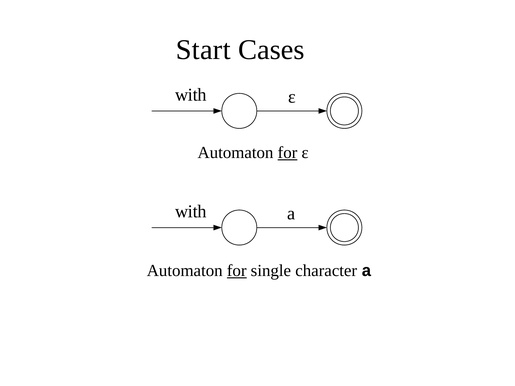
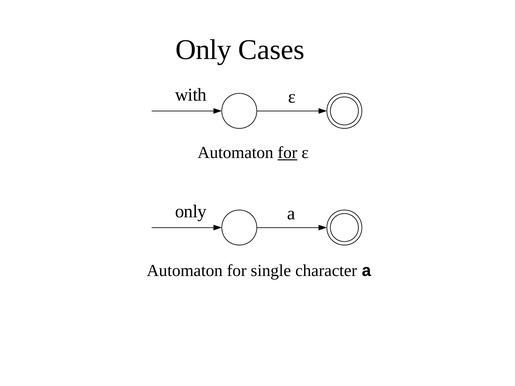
Start: Start -> Only (203, 50)
with: with -> only (191, 212)
for underline: present -> none (237, 271)
